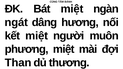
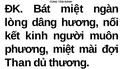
ngát: ngát -> lòng (16, 22)
kết miệt: miệt -> kinh (37, 36)
